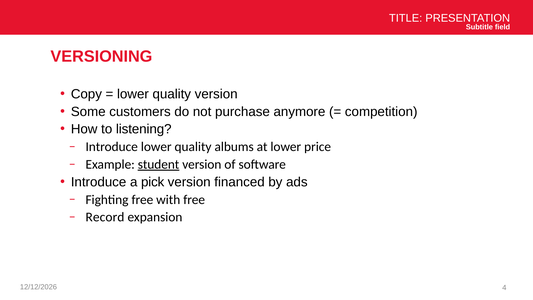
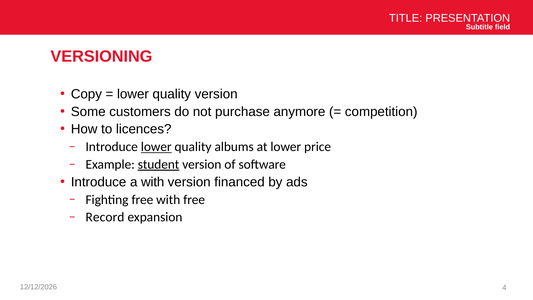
listening: listening -> licences (144, 129)
lower underline: none -> present (156, 147)
a pick: pick -> with (153, 182)
